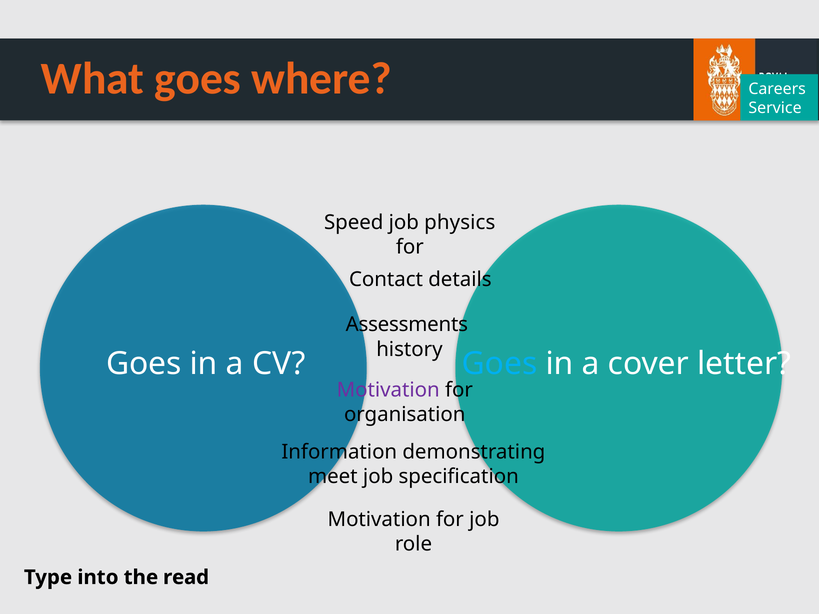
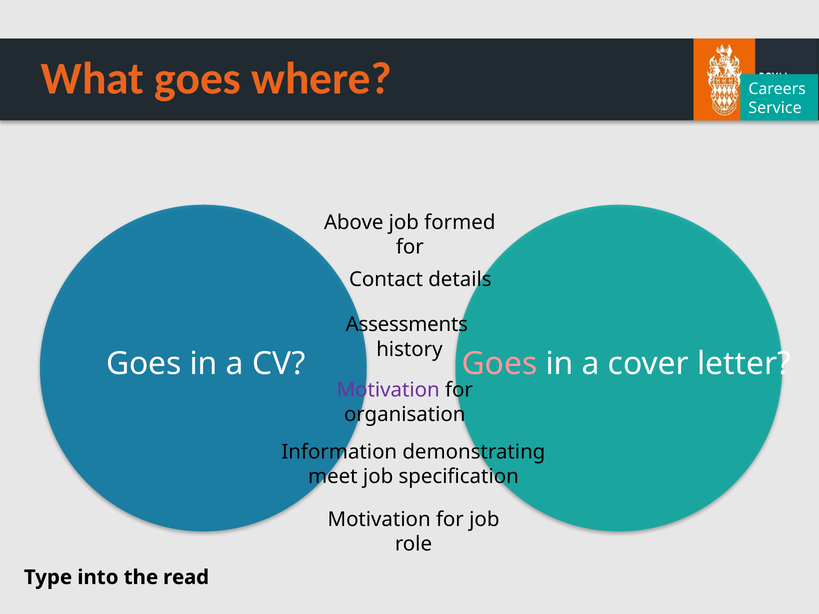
Speed: Speed -> Above (354, 223)
physics: physics -> formed (460, 223)
Goes colour: light blue -> pink (500, 364)
